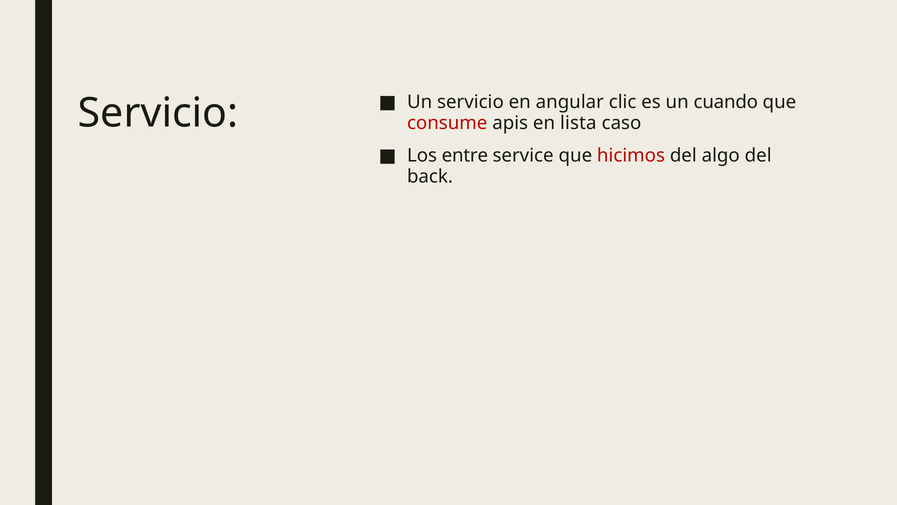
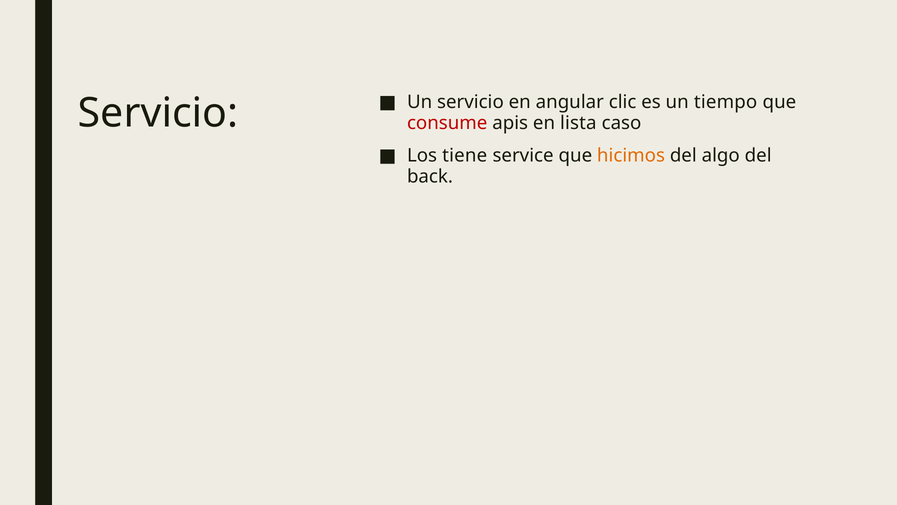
cuando: cuando -> tiempo (726, 102)
entre: entre -> tiene (465, 155)
hicimos colour: red -> orange (631, 155)
